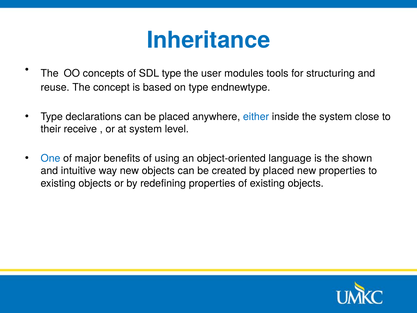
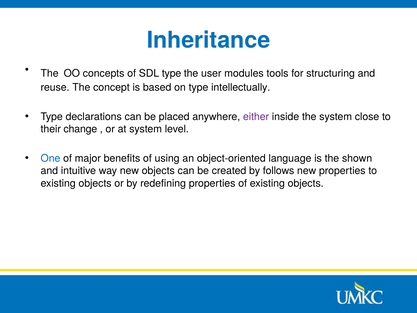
endnewtype: endnewtype -> intellectually (241, 87)
either colour: blue -> purple (256, 117)
receive: receive -> change (80, 129)
by placed: placed -> follows (279, 171)
